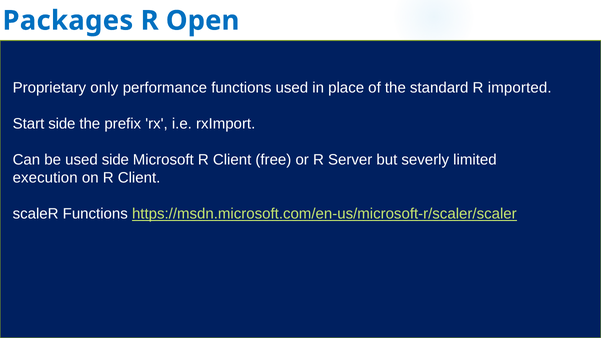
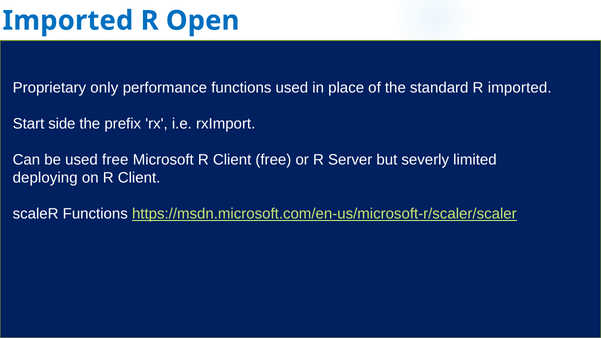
Packages: Packages -> Imported (68, 21)
used side: side -> free (115, 160)
execution: execution -> deploying (45, 178)
